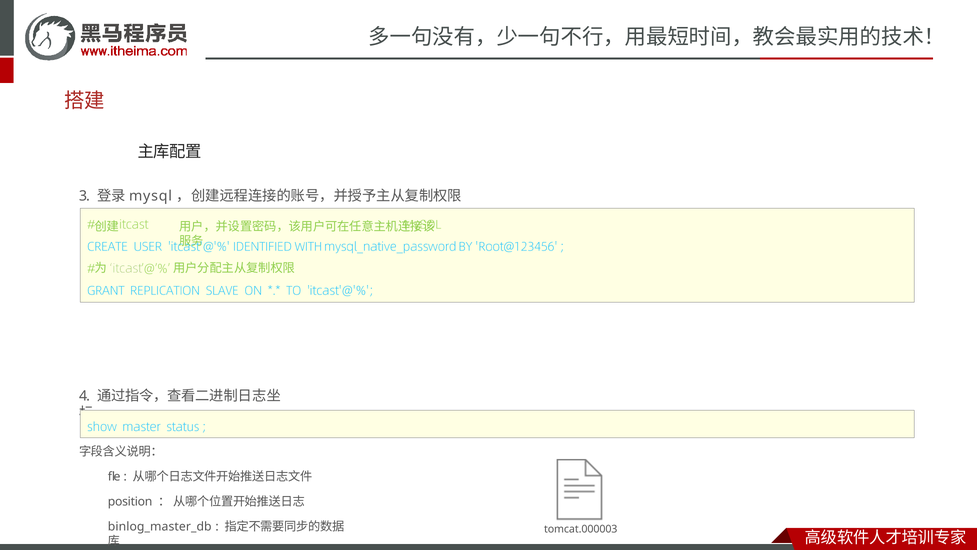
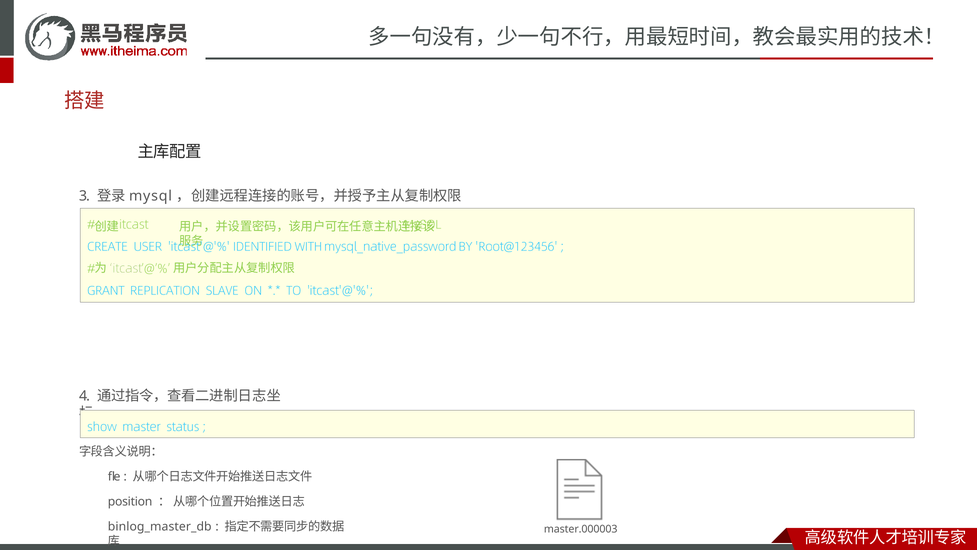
tomcat.000003: tomcat.000003 -> master.000003 (581, 529)
